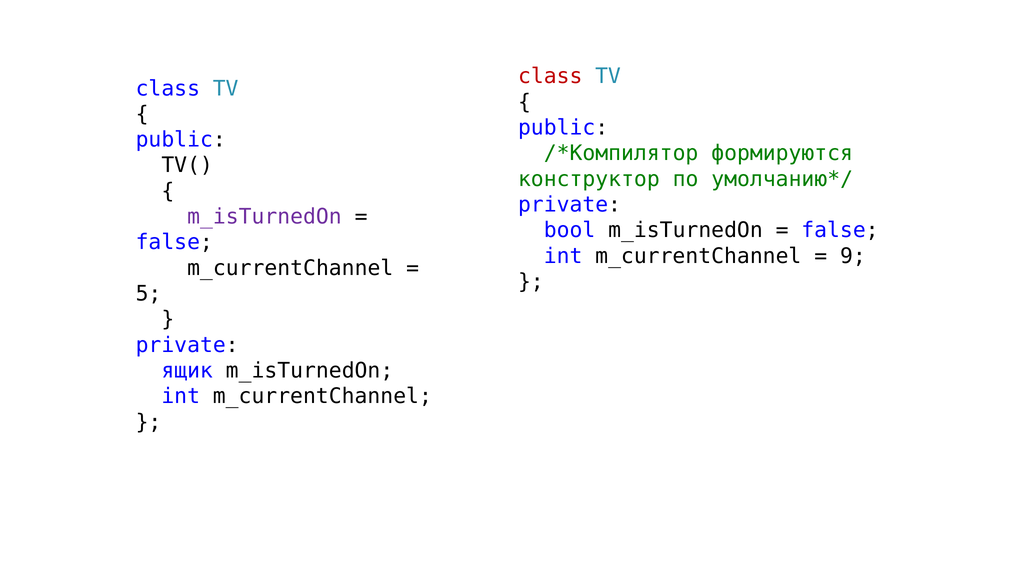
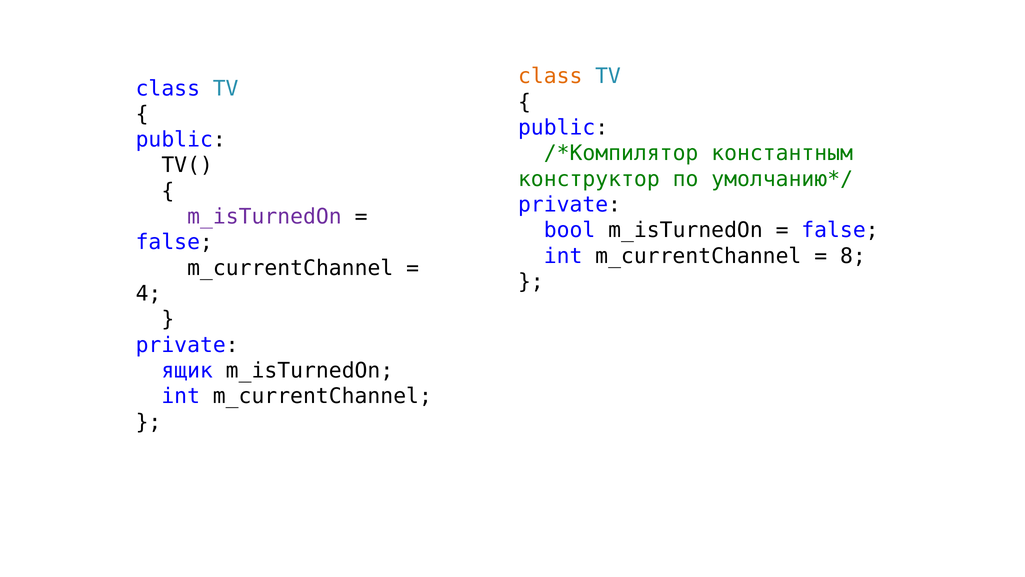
class colour: red -> orange (550, 76)
формируются: формируются -> константным (782, 153)
9: 9 -> 8 (853, 256)
5: 5 -> 4 (149, 293)
